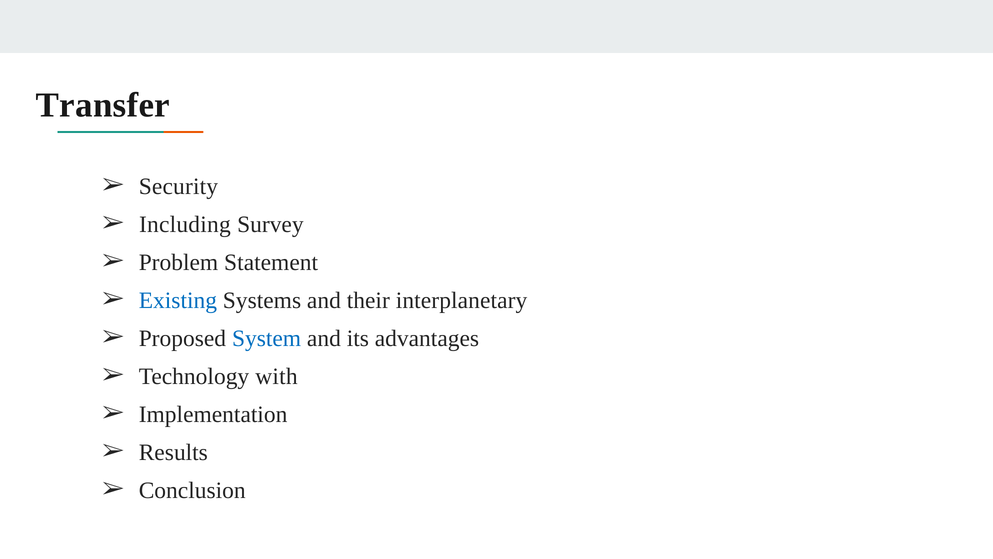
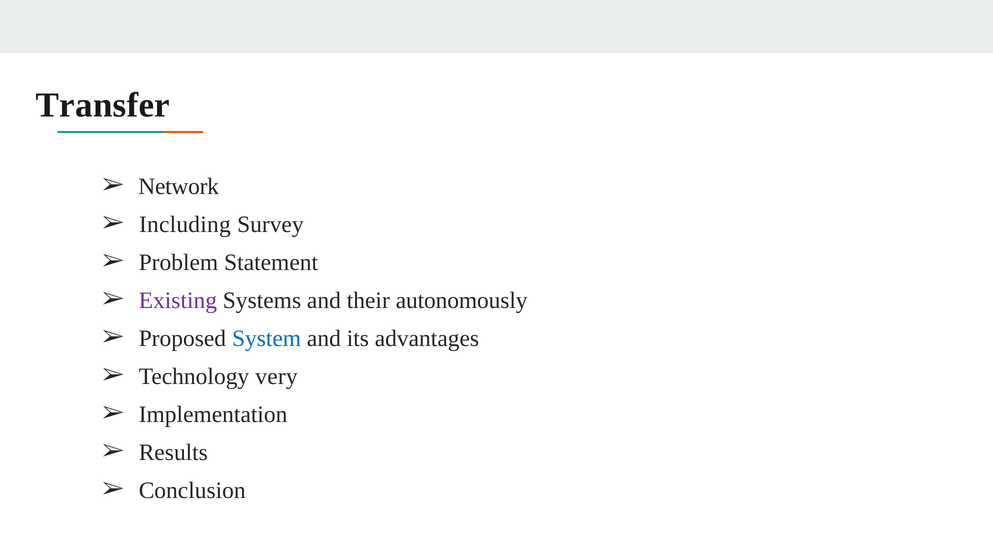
Security: Security -> Network (179, 186)
Existing colour: blue -> purple (178, 300)
interplanetary: interplanetary -> autonomously (462, 300)
with: with -> very (276, 376)
